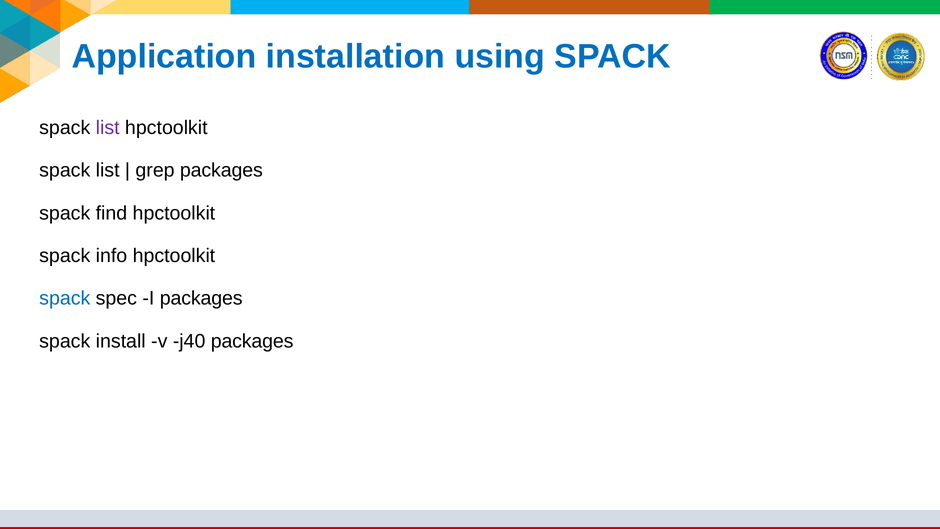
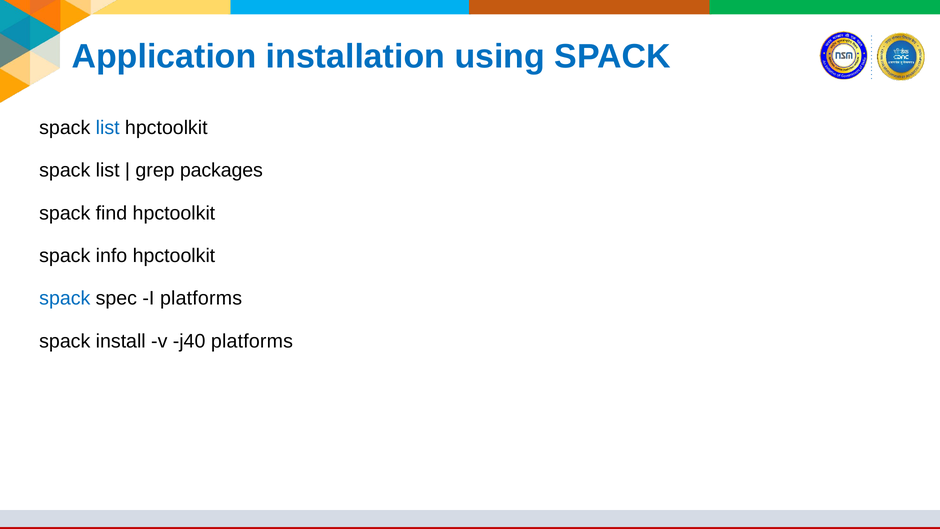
list colour: purple -> blue (108, 128)
I packages: packages -> platforms (201, 298)
j40 packages: packages -> platforms (252, 341)
